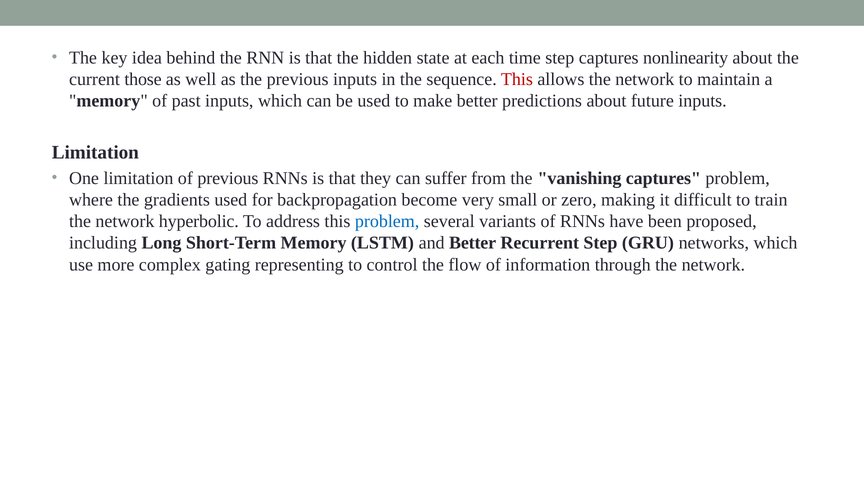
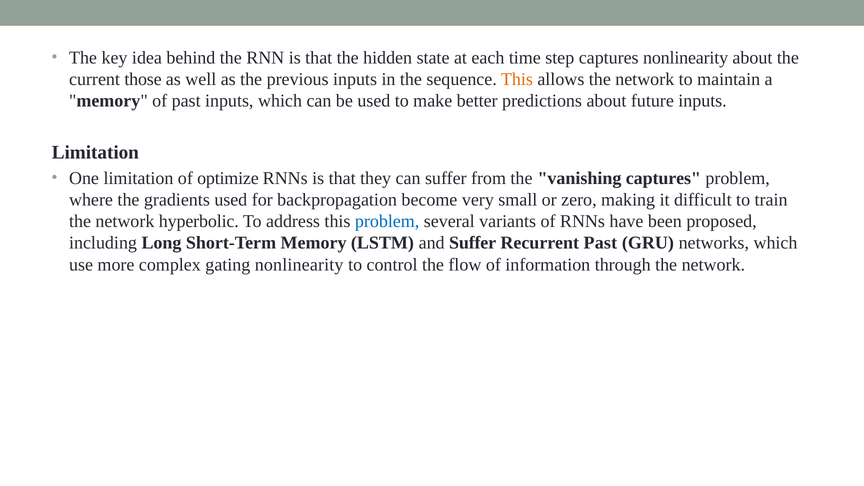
This colour: red -> orange (517, 79)
of previous: previous -> optimize (228, 178)
and Better: Better -> Suffer (473, 243)
Recurrent Step: Step -> Past (600, 243)
gating representing: representing -> nonlinearity (299, 265)
